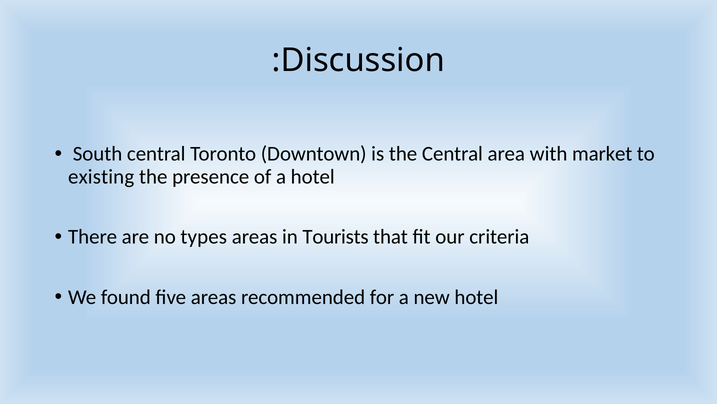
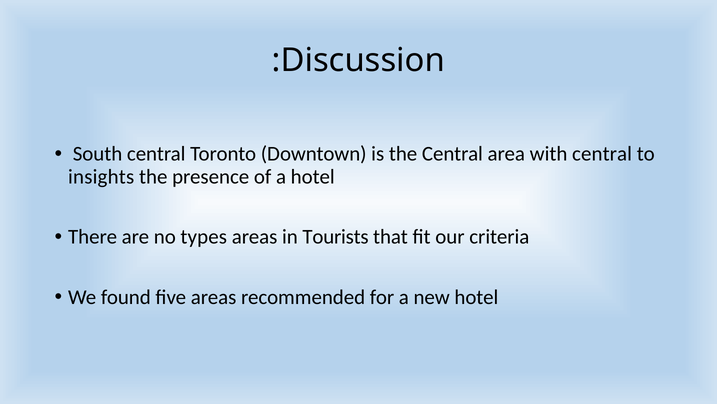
with market: market -> central (602, 154)
existing: existing -> insights (101, 176)
